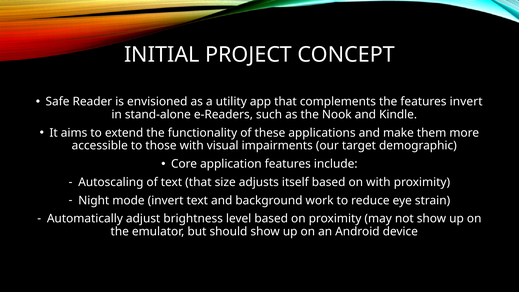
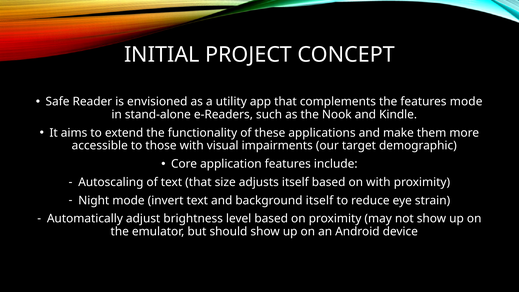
features invert: invert -> mode (466, 102)
background work: work -> itself (320, 200)
